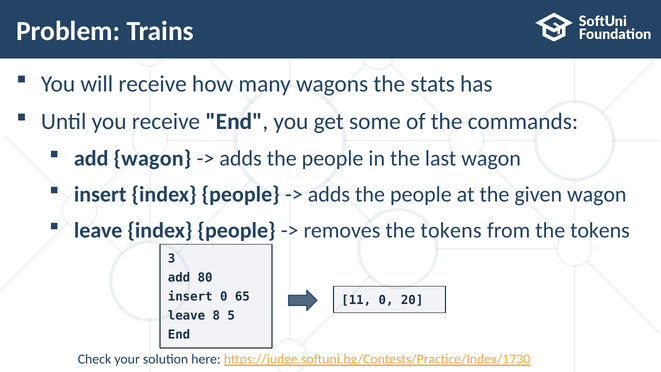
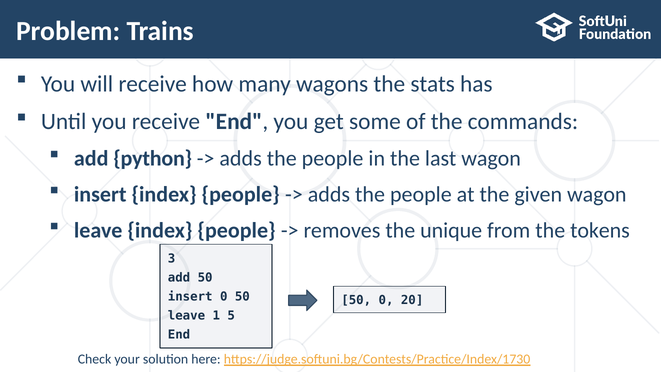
add wagon: wagon -> python (153, 158)
removes the tokens: tokens -> unique (451, 230)
add 80: 80 -> 50 (205, 277)
0 65: 65 -> 50 (242, 296)
11: 11 -> 50 (356, 300)
8: 8 -> 1 (216, 315)
